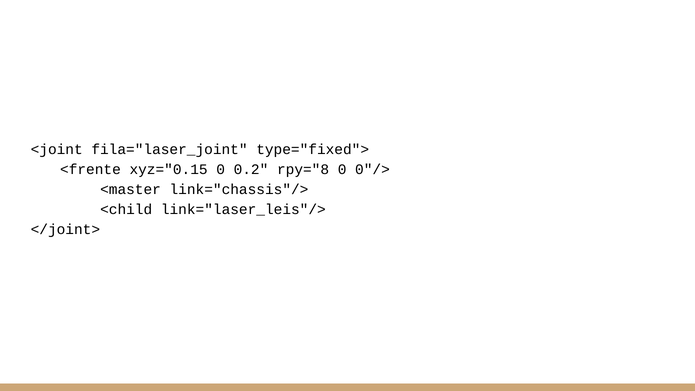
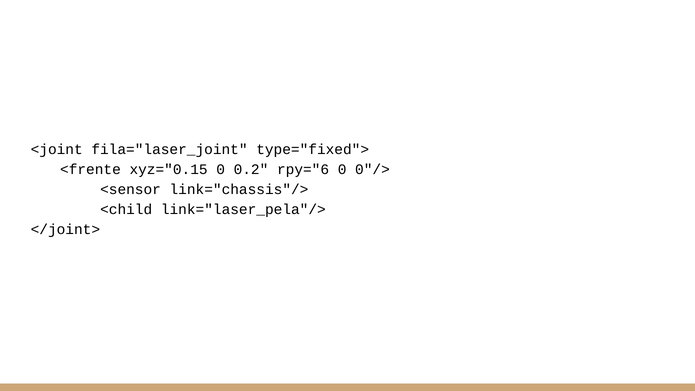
rpy="8: rpy="8 -> rpy="6 (303, 170)
<master: <master -> <sensor (131, 190)
link="laser_leis"/>: link="laser_leis"/> -> link="laser_pela"/> (243, 210)
